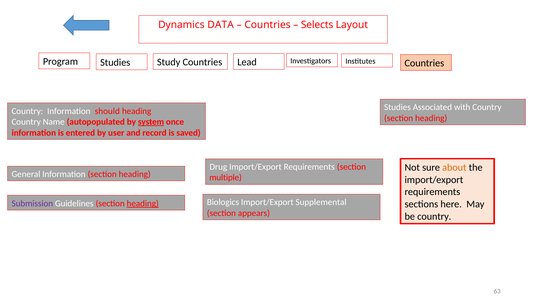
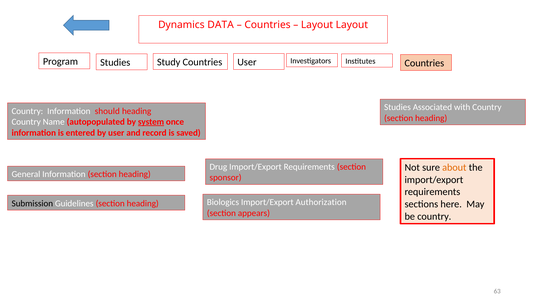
Selects: Selects -> Layout (317, 25)
Program Lead: Lead -> User (247, 62)
multiple: multiple -> sponsor (226, 178)
Supplemental: Supplemental -> Authorization (321, 202)
Submission colour: purple -> black (32, 203)
heading underline: present -> none (143, 203)
